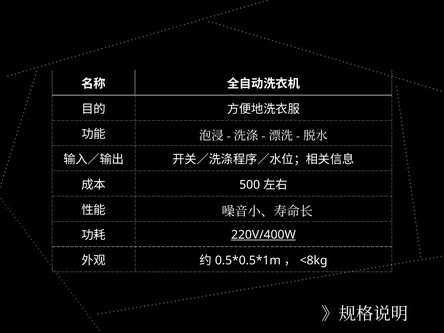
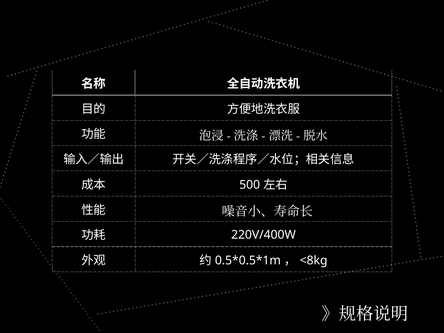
220V/400W underline: present -> none (263, 235)
